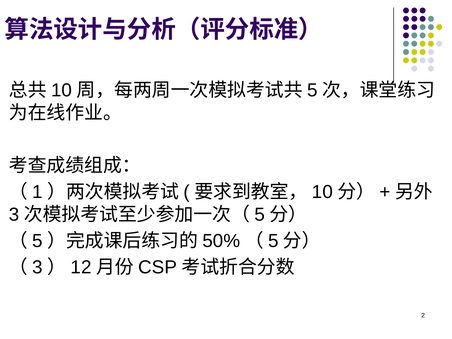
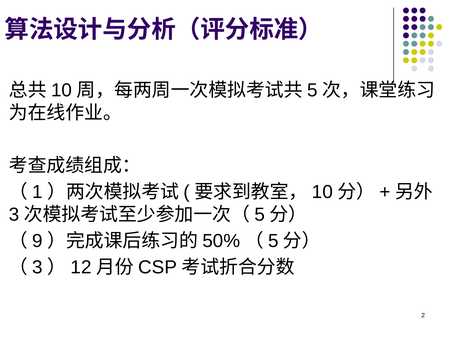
5: 5 -> 9 (38, 241)
